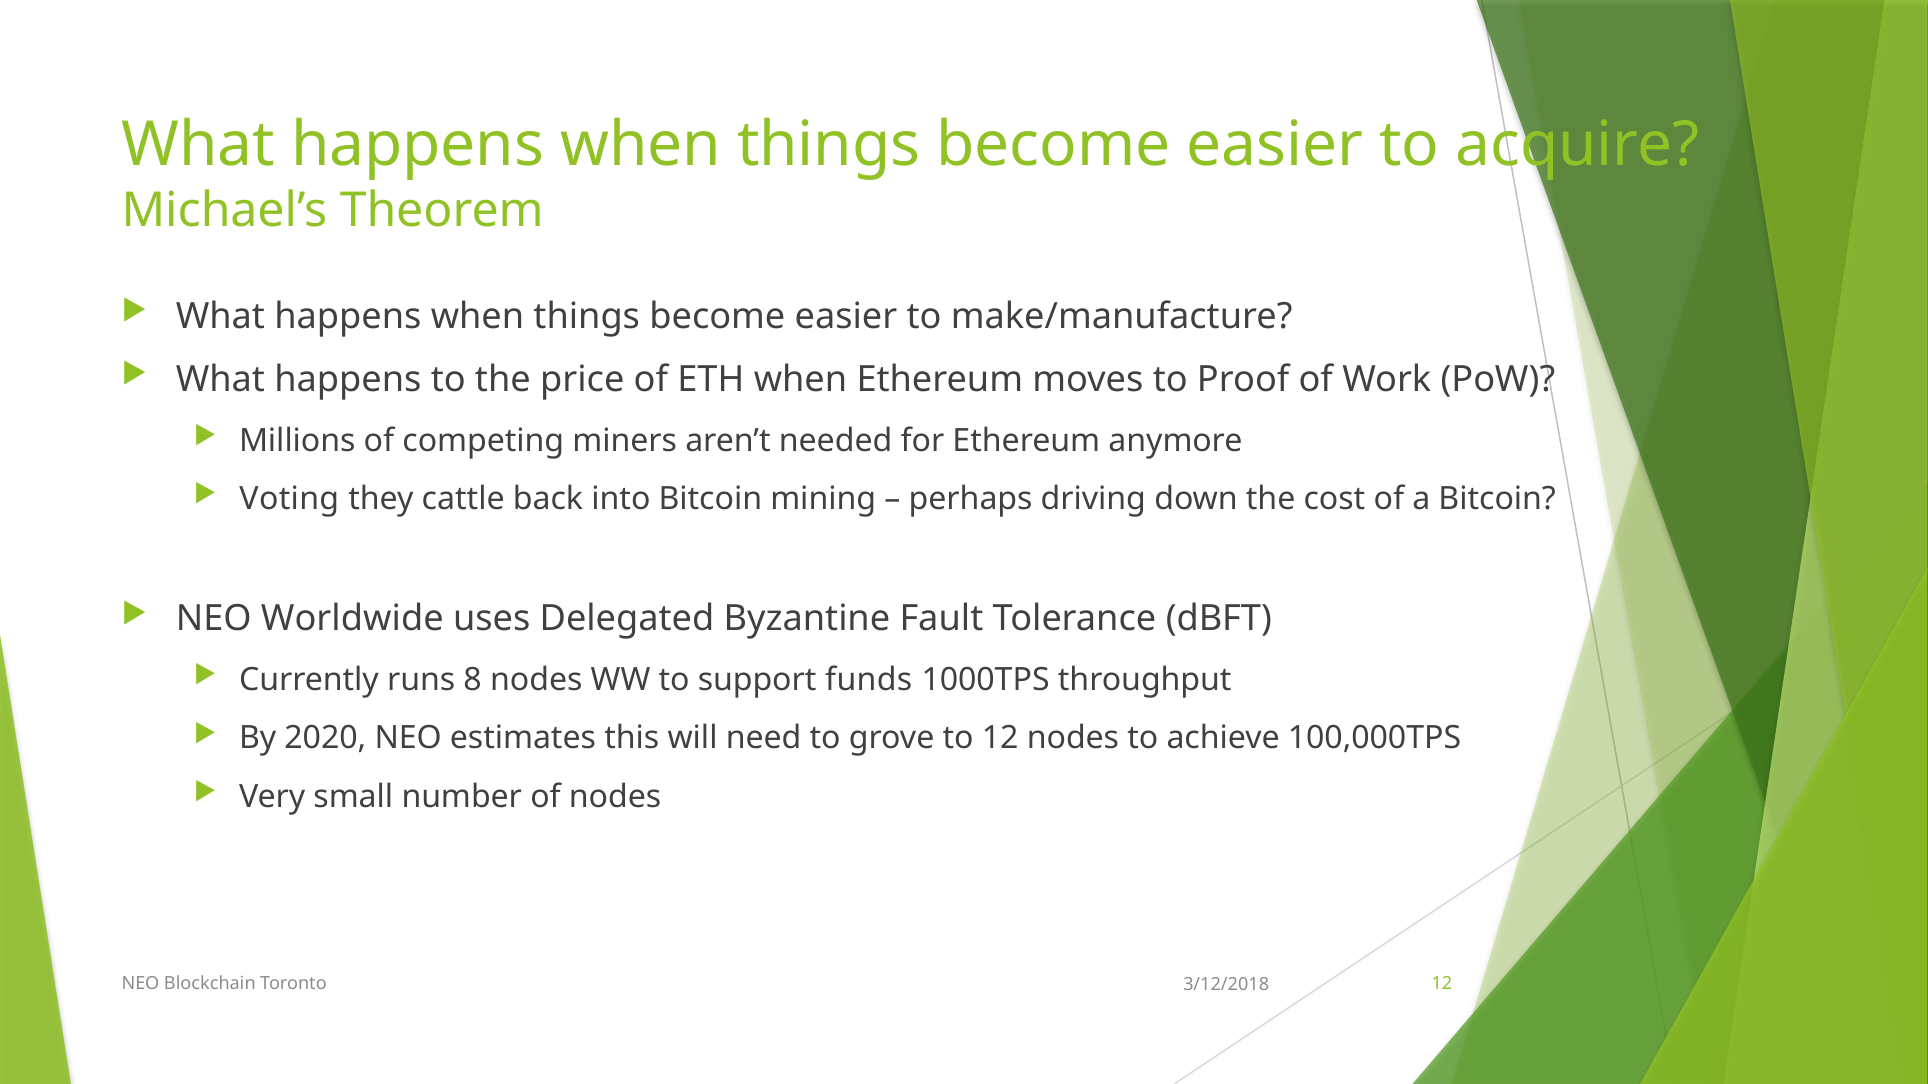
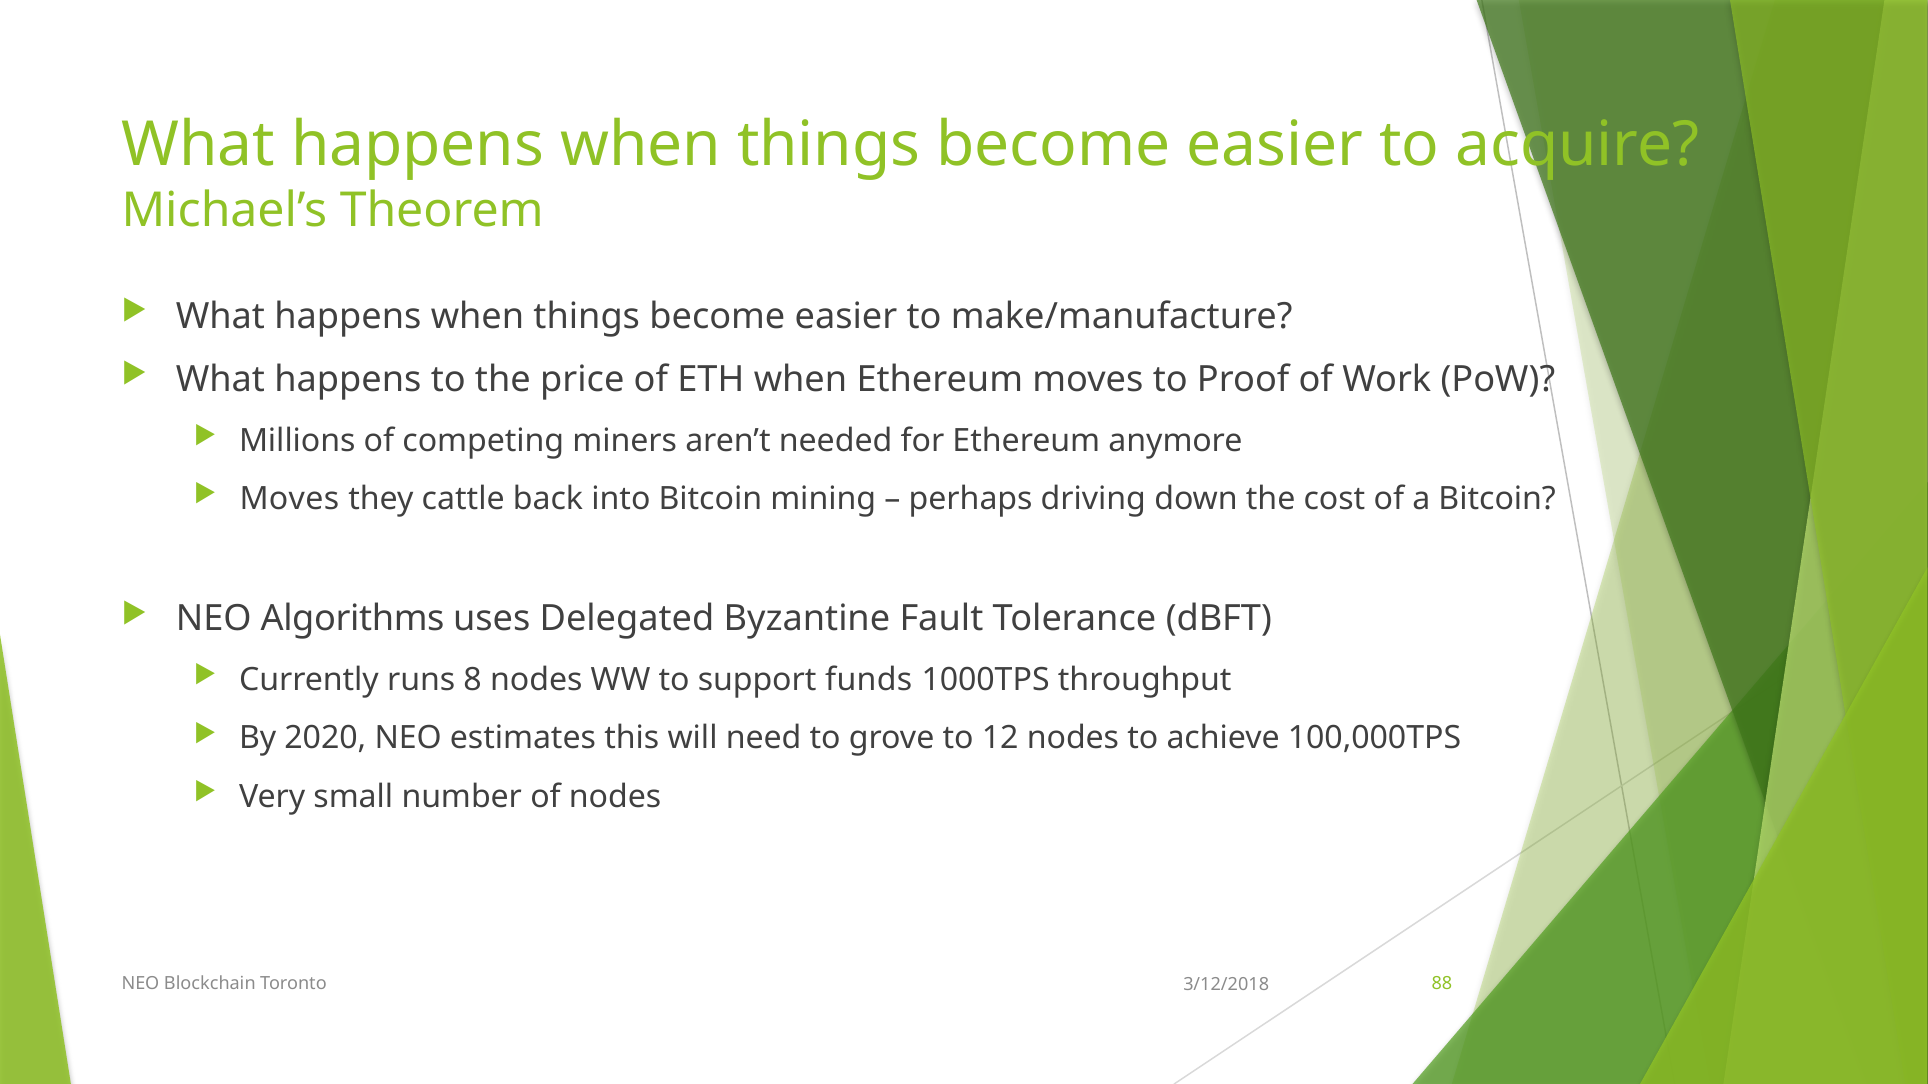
Voting: Voting -> Moves (289, 499)
Worldwide: Worldwide -> Algorithms (353, 619)
Toronto 12: 12 -> 88 (1442, 984)
